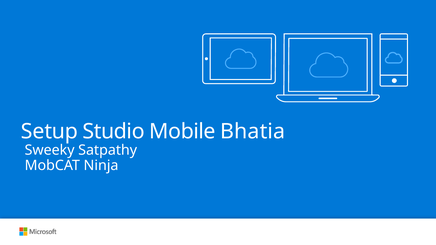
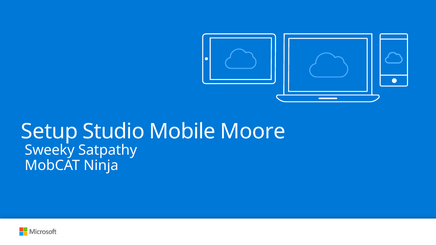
Bhatia: Bhatia -> Moore (253, 132)
